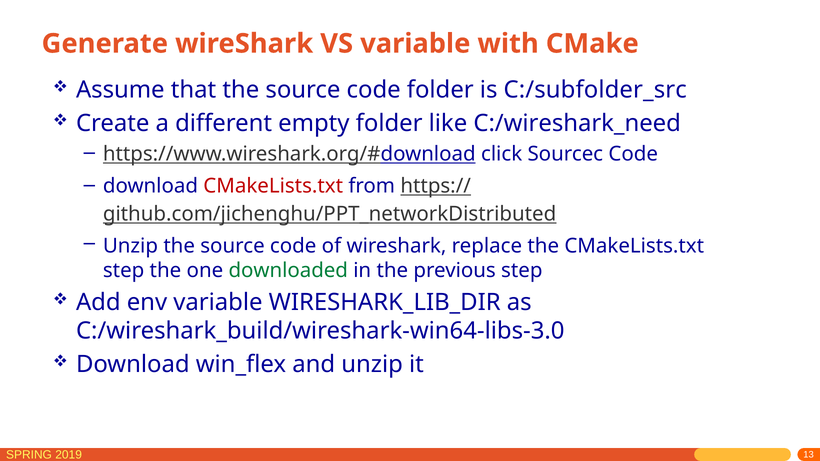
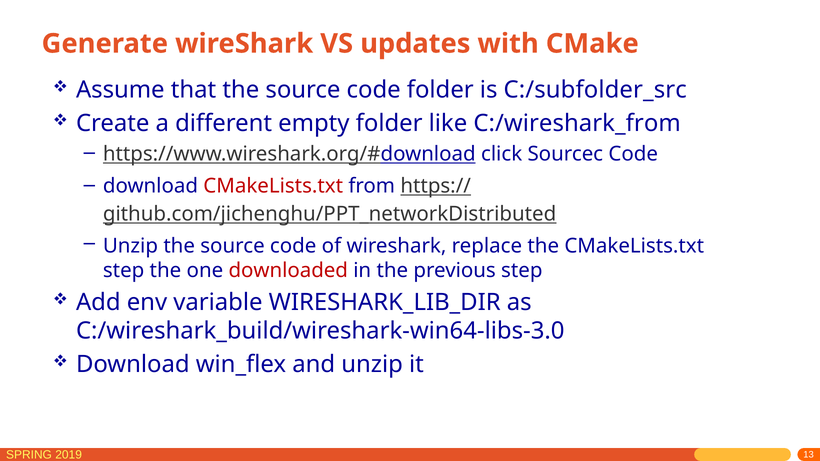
VS variable: variable -> updates (415, 44)
C:/wireshark_need: C:/wireshark_need -> C:/wireshark_from (577, 123)
downloaded colour: green -> red (288, 271)
